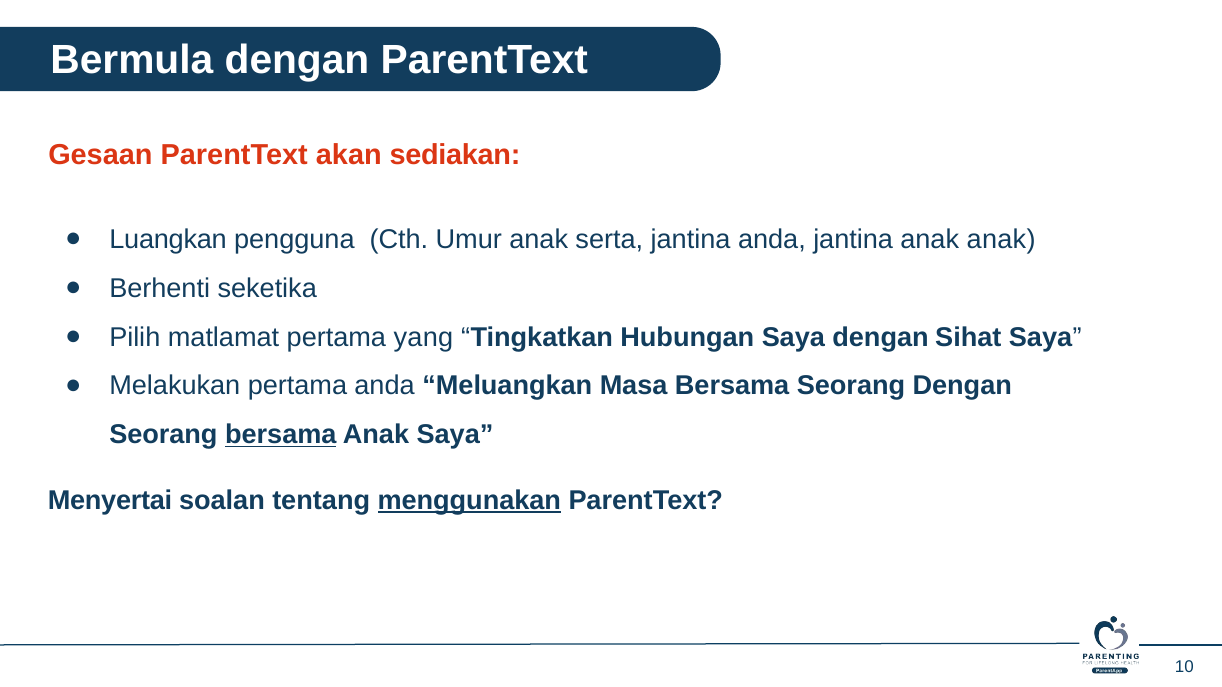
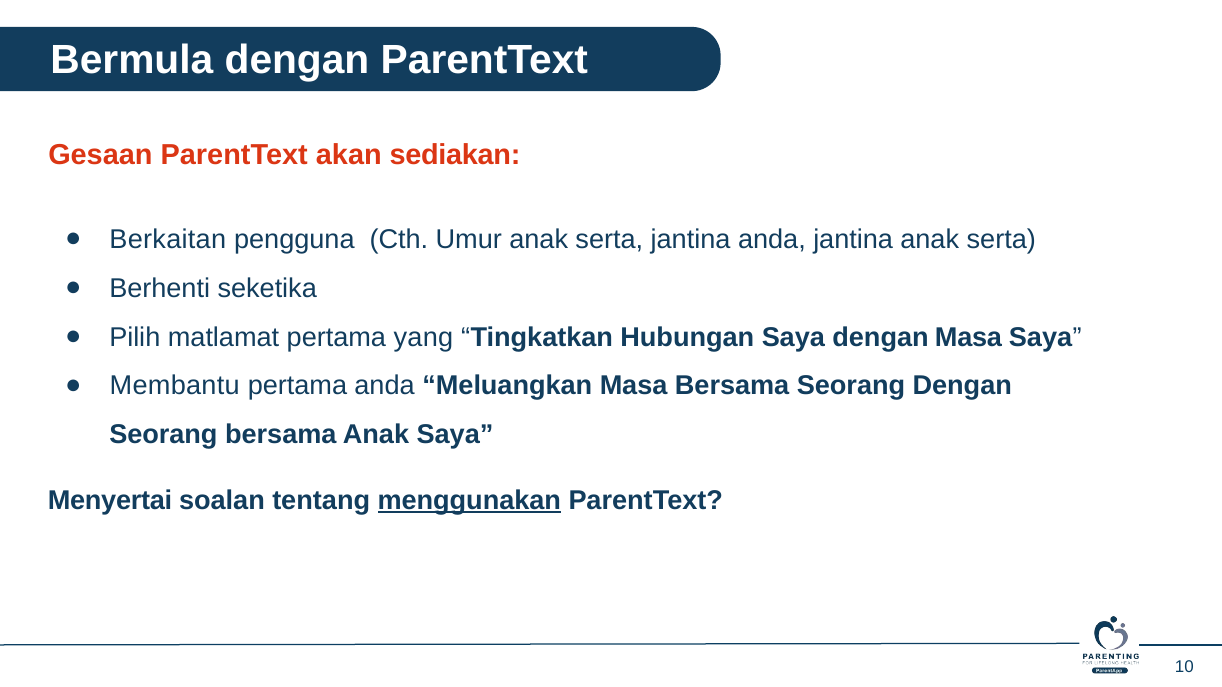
Luangkan: Luangkan -> Berkaitan (168, 240)
jantina anak anak: anak -> serta (1001, 240)
dengan Sihat: Sihat -> Masa (968, 337)
Melakukan: Melakukan -> Membantu (175, 386)
bersama underline: present -> none (281, 435)
